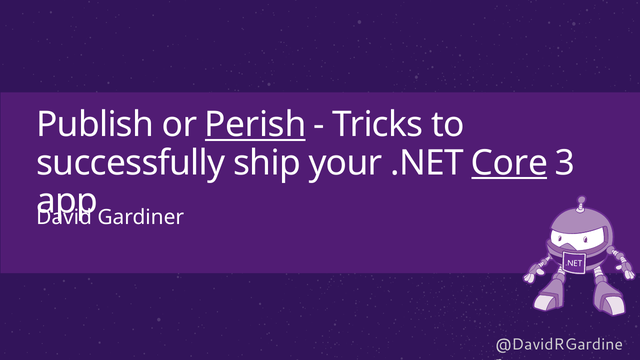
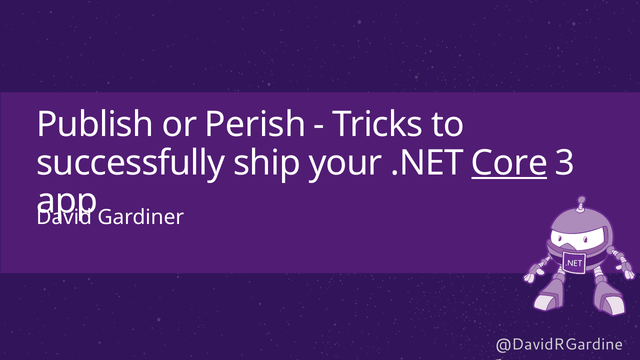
Perish underline: present -> none (255, 125)
